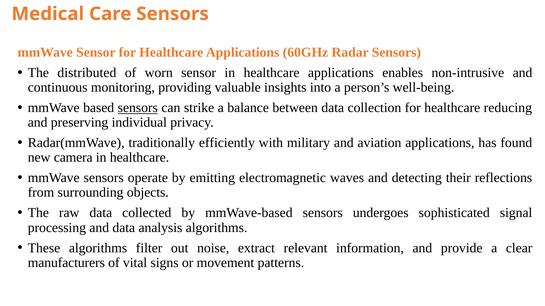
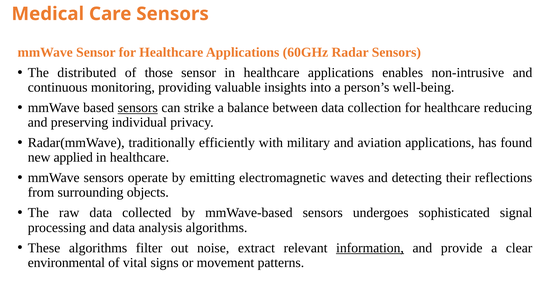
worn: worn -> those (159, 73)
camera: camera -> applied (73, 158)
information underline: none -> present (370, 248)
manufacturers: manufacturers -> environmental (66, 263)
